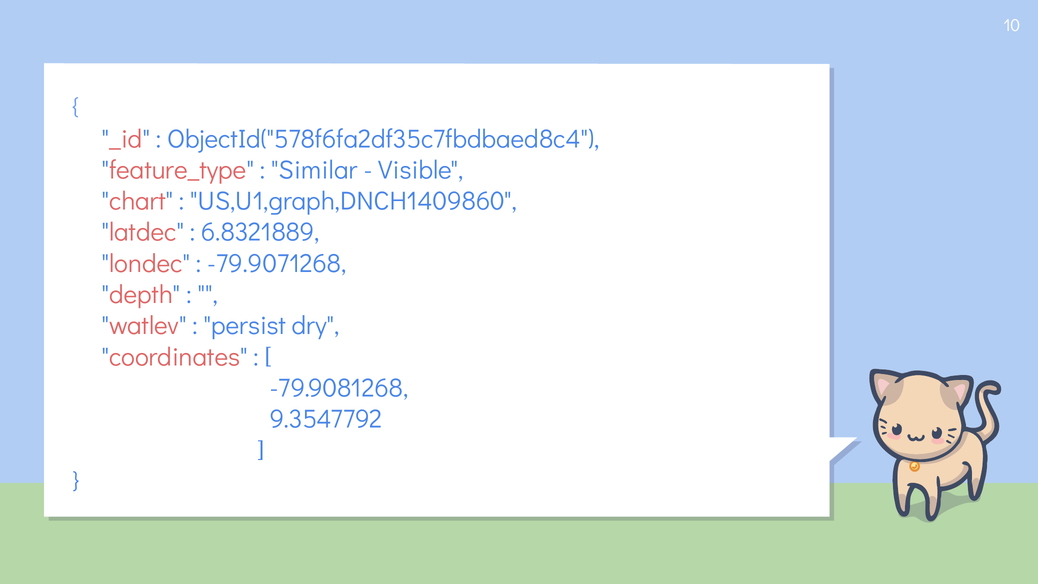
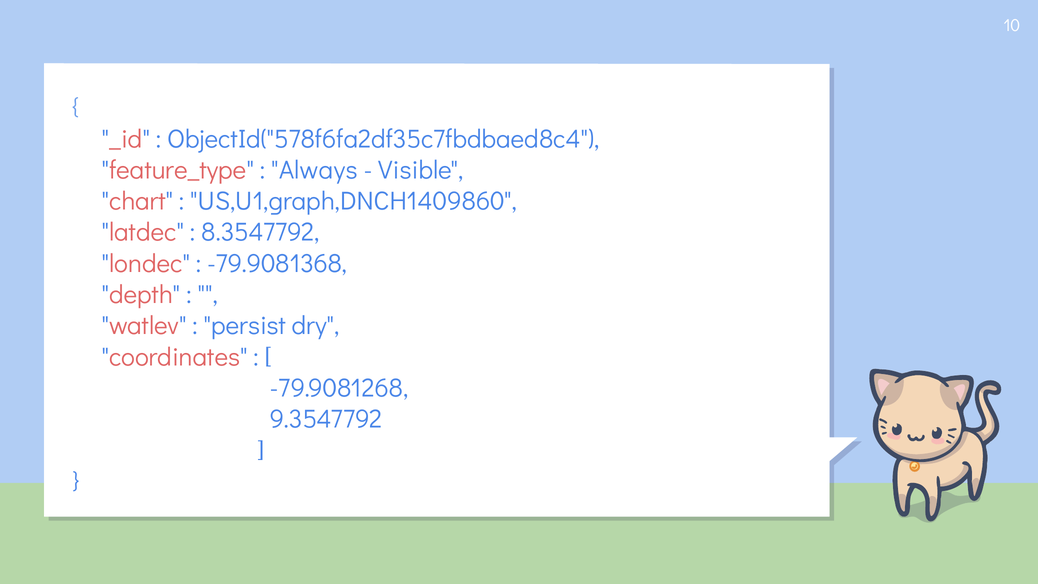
Similar: Similar -> Always (314, 170)
6.8321889: 6.8321889 -> 8.3547792 (260, 232)
-79.9071268: -79.9071268 -> -79.9081368 (277, 264)
